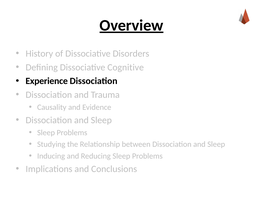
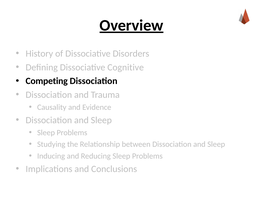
Experience: Experience -> Competing (47, 81)
